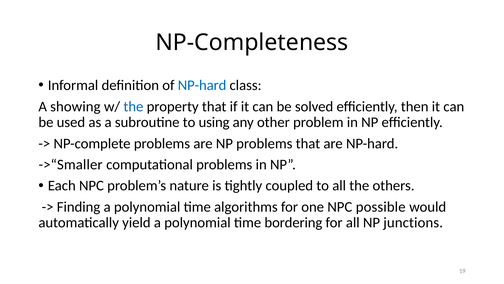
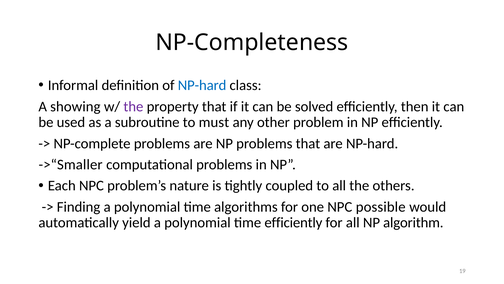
the colour: blue -> purple (133, 106)
using: using -> must (214, 122)
time bordering: bordering -> efficiently (293, 222)
junctions: junctions -> algorithm (413, 222)
